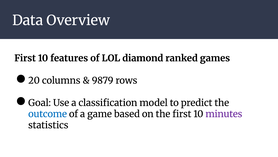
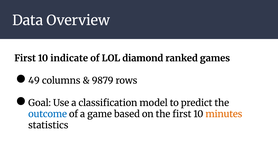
features: features -> indicate (69, 58)
20: 20 -> 49 (34, 80)
minutes colour: purple -> orange (224, 114)
